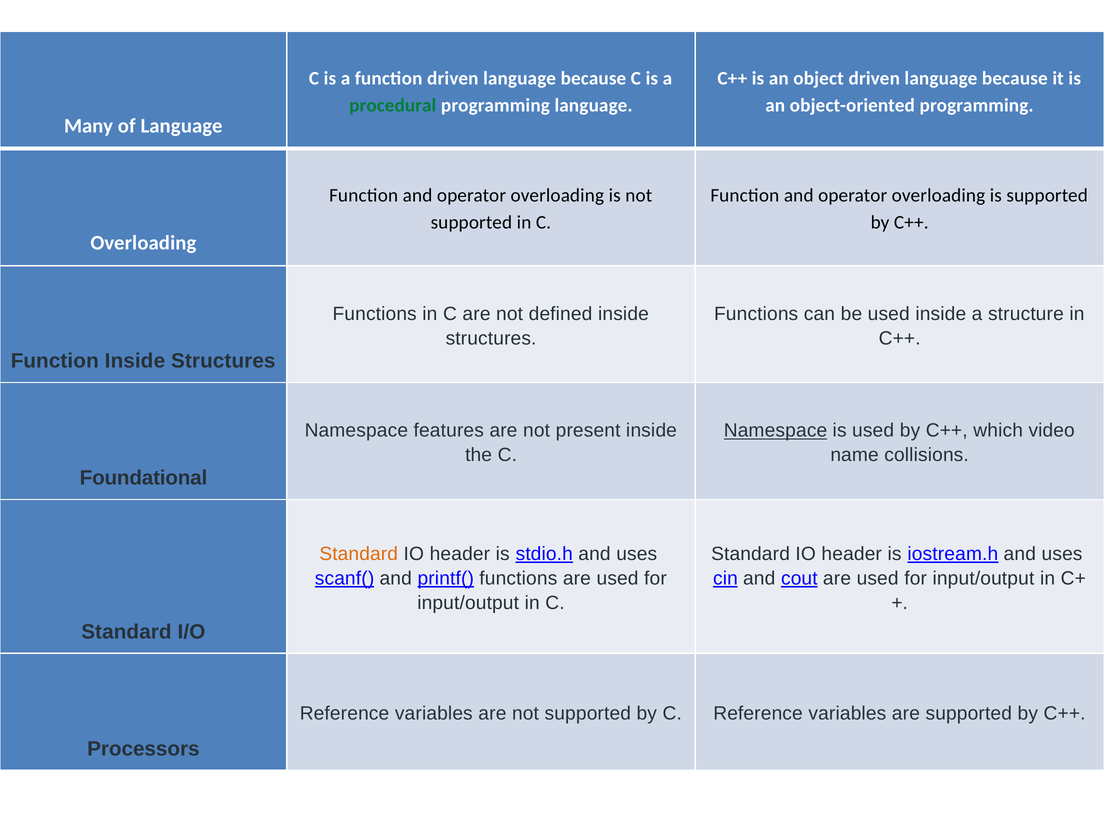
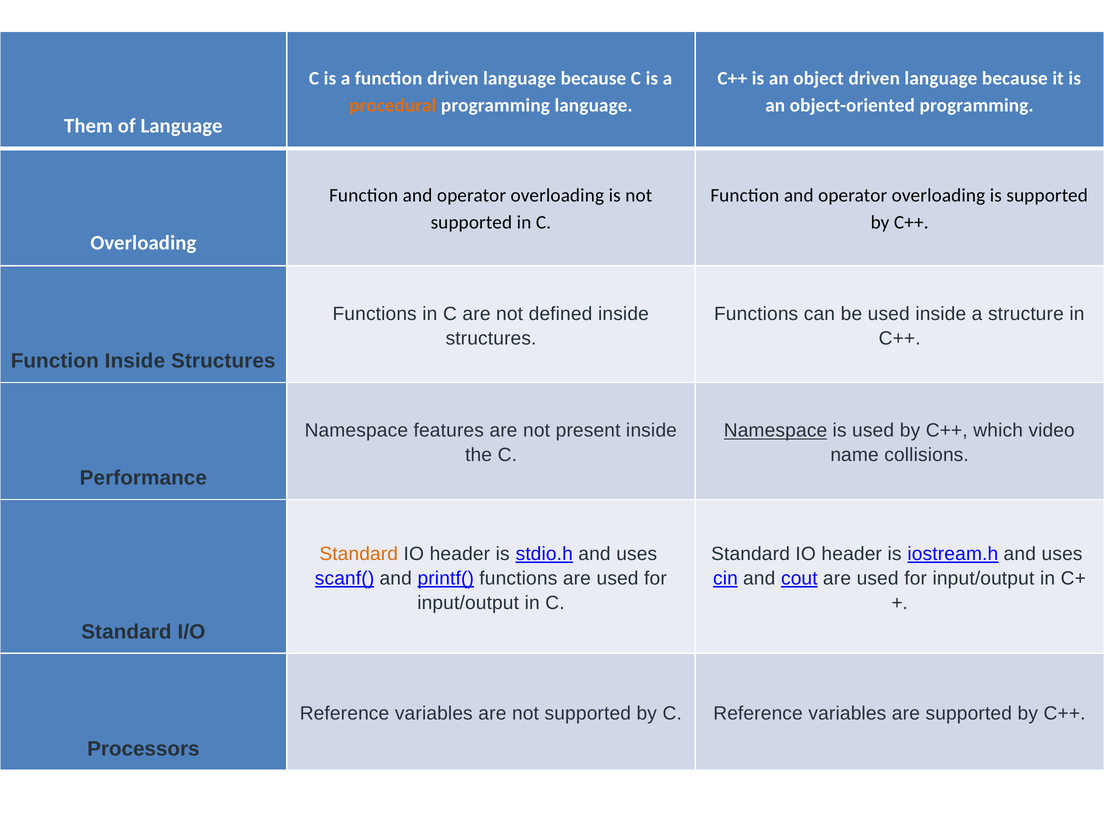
procedural colour: green -> orange (393, 105)
Many: Many -> Them (88, 126)
Foundational: Foundational -> Performance (143, 478)
